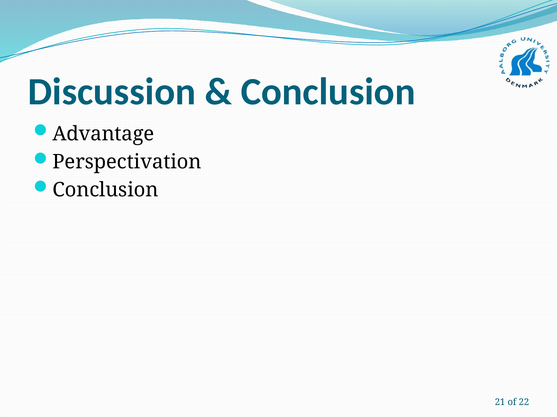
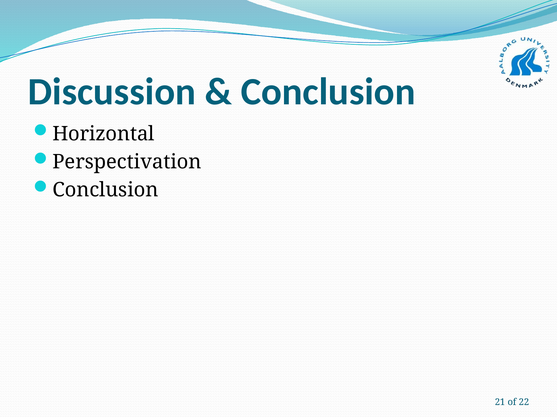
Advantage: Advantage -> Horizontal (103, 134)
